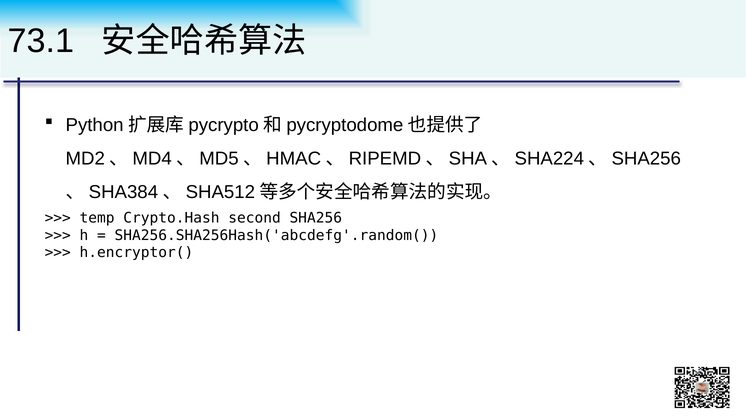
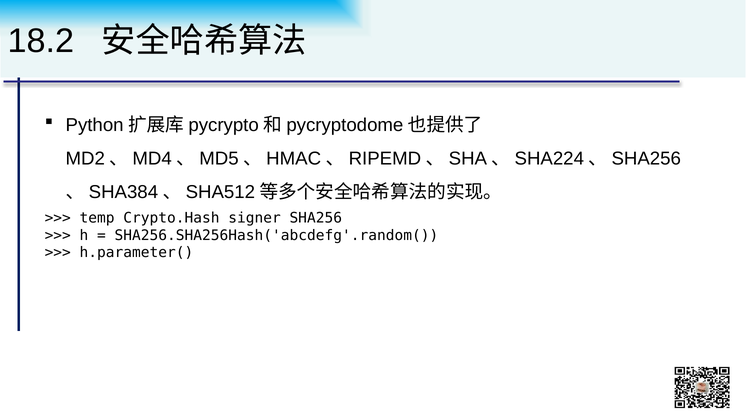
73.1: 73.1 -> 18.2 (41, 41)
second: second -> signer (255, 218)
h.encryptor(: h.encryptor( -> h.parameter( (136, 253)
